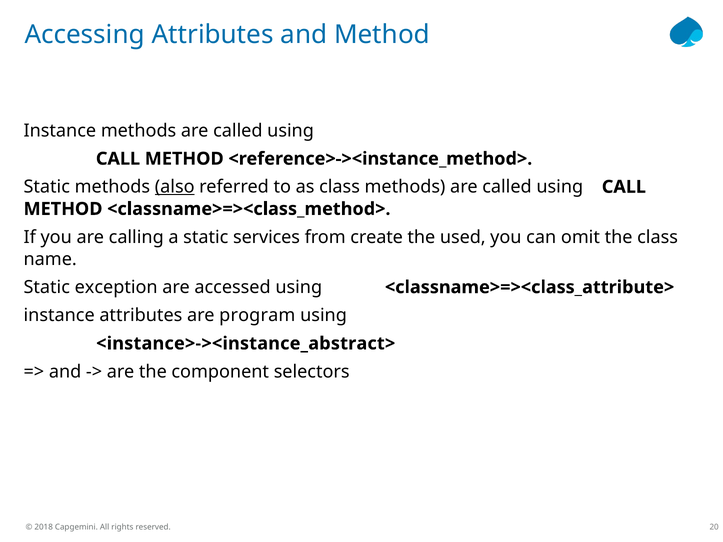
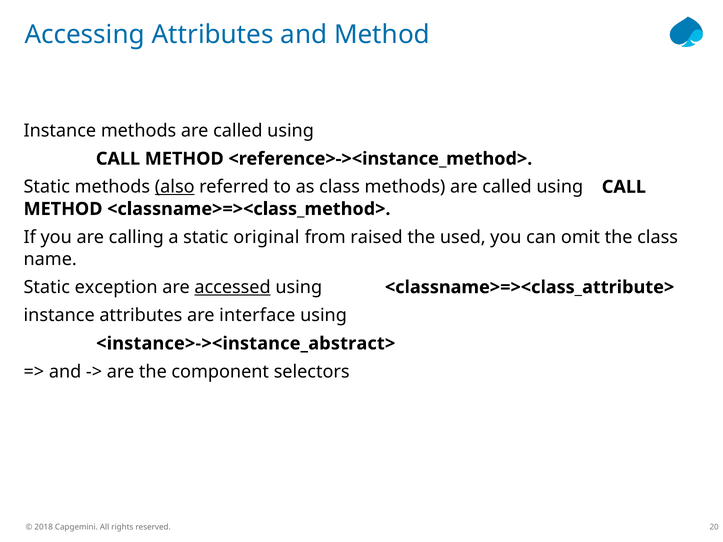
services: services -> original (266, 237)
create: create -> raised (377, 237)
accessed underline: none -> present (233, 287)
program: program -> interface (257, 315)
